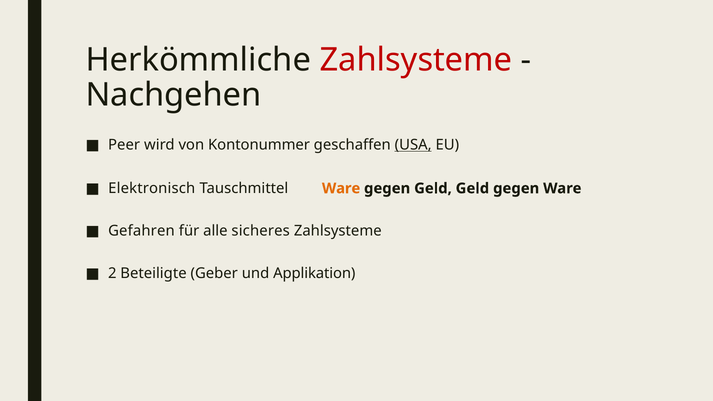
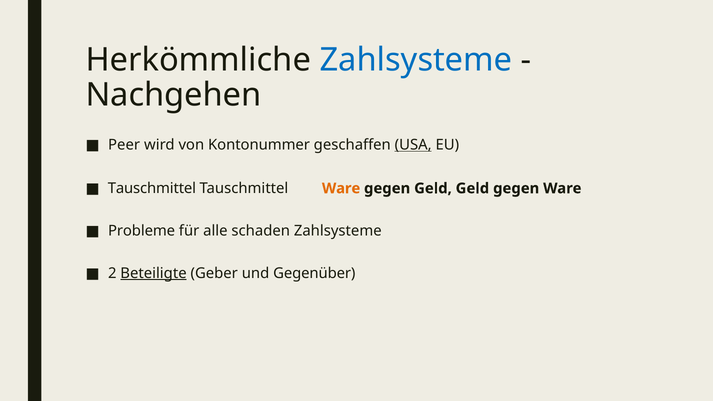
Zahlsysteme colour: red -> blue (416, 60)
Elektronisch: Elektronisch -> Tauschmittel (152, 188)
Gefahren: Gefahren -> Probleme (142, 231)
sicheres: sicheres -> schaden (261, 231)
Beteiligte underline: none -> present (153, 273)
Applikation: Applikation -> Gegenüber (314, 273)
